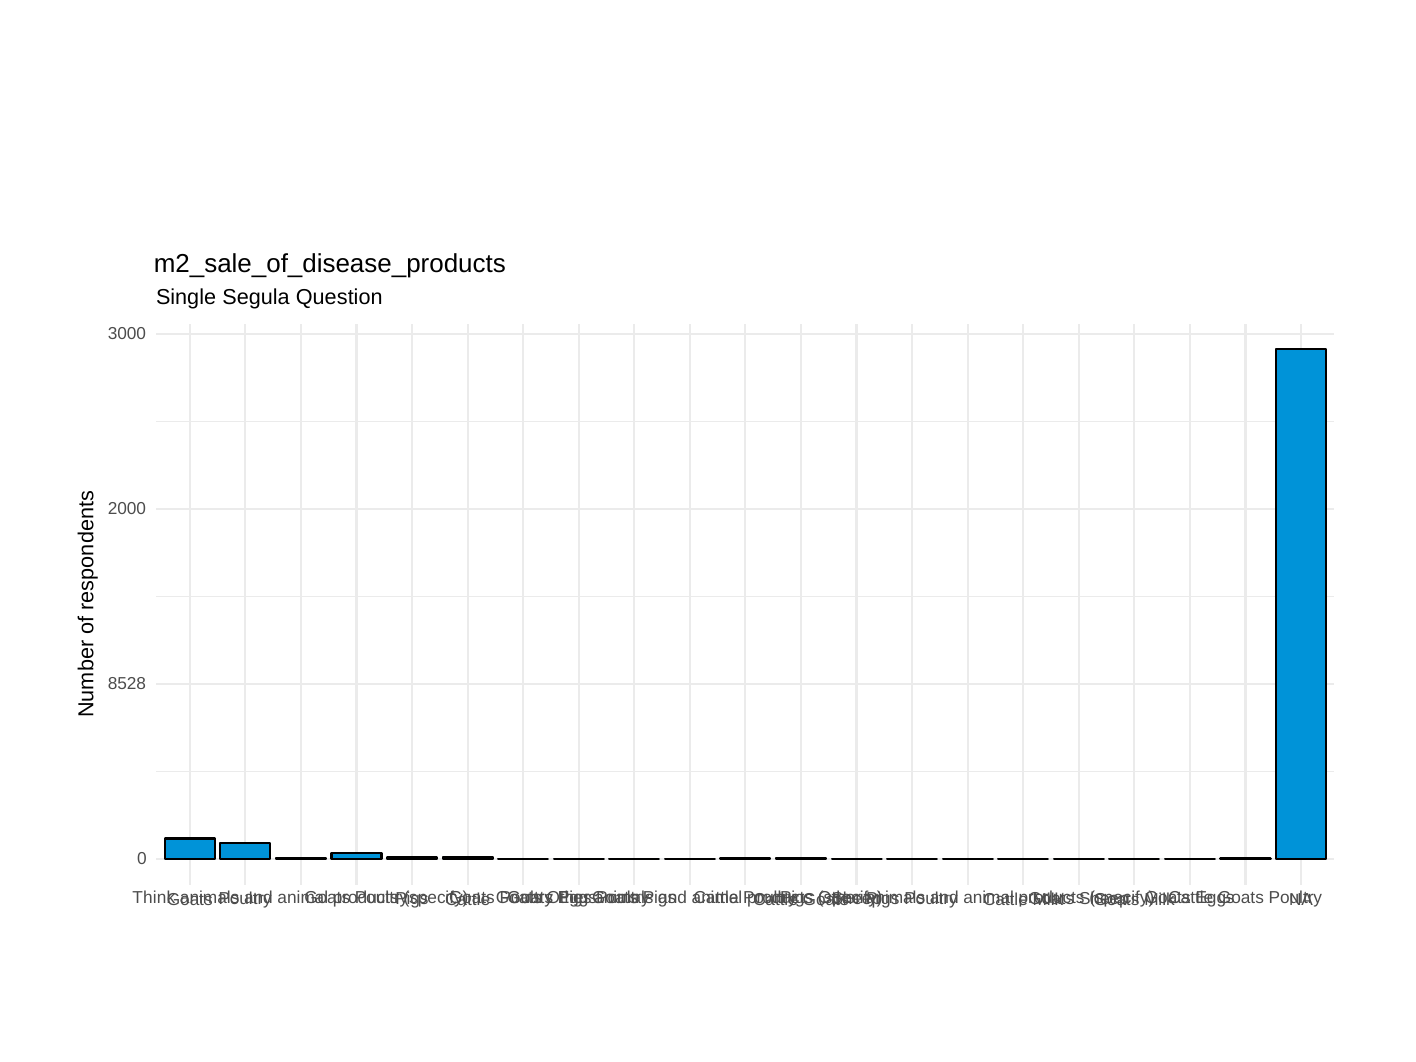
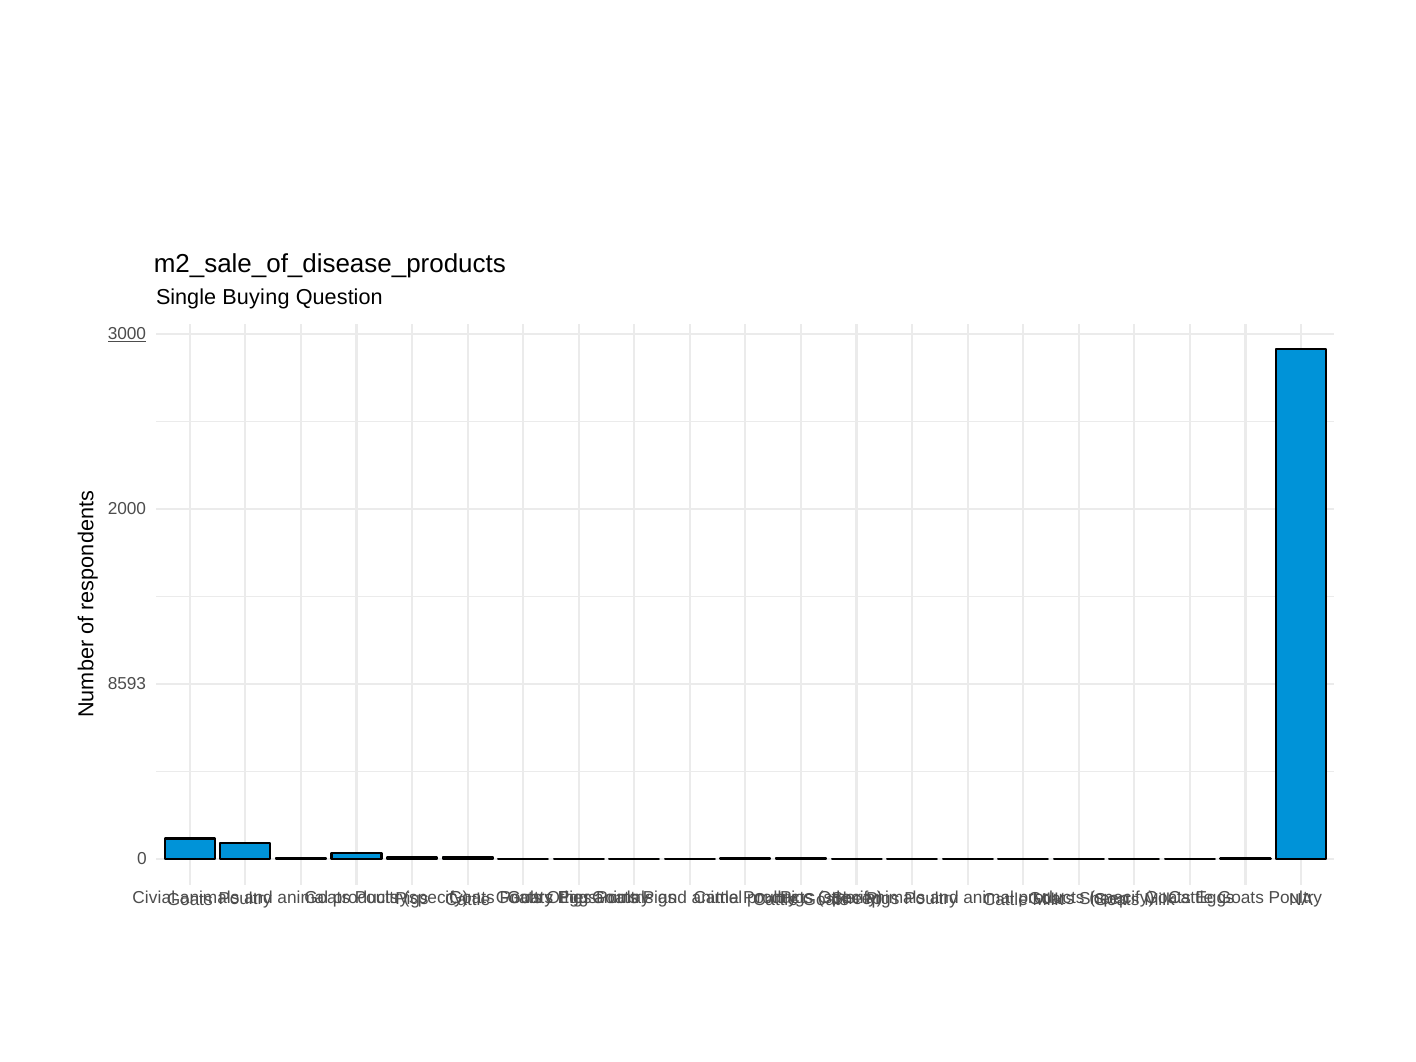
Segula: Segula -> Buying (256, 297)
3000 underline: none -> present (127, 334)
8528: 8528 -> 8593 (127, 684)
Think: Think -> Civial (154, 898)
